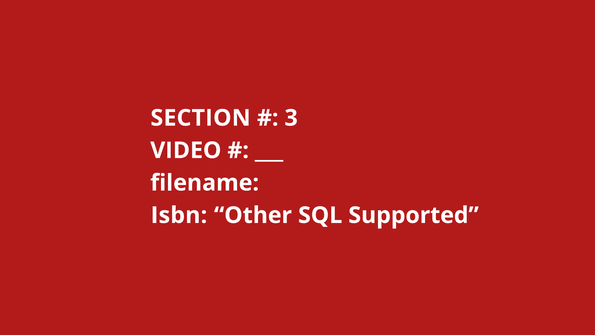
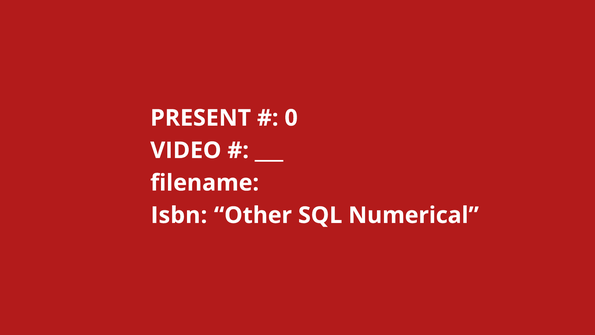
SECTION: SECTION -> PRESENT (201, 118)
3: 3 -> 0 (291, 118)
Supported: Supported -> Numerical (414, 215)
